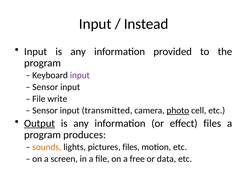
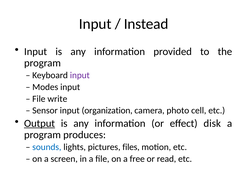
Sensor: Sensor -> Modes (45, 87)
transmitted: transmitted -> organization (107, 111)
photo underline: present -> none (178, 111)
effect files: files -> disk (212, 124)
sounds colour: orange -> blue (47, 147)
data: data -> read (167, 159)
